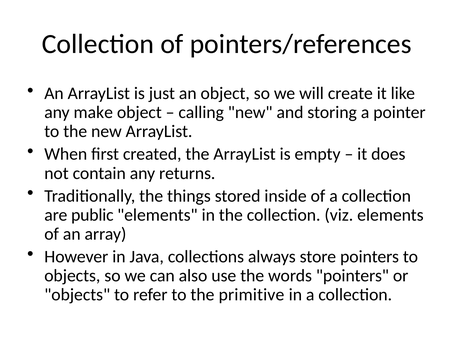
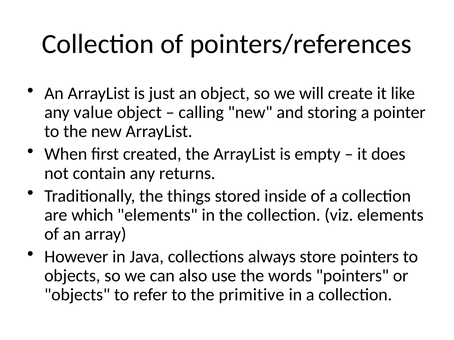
make: make -> value (93, 113)
public: public -> which (92, 215)
